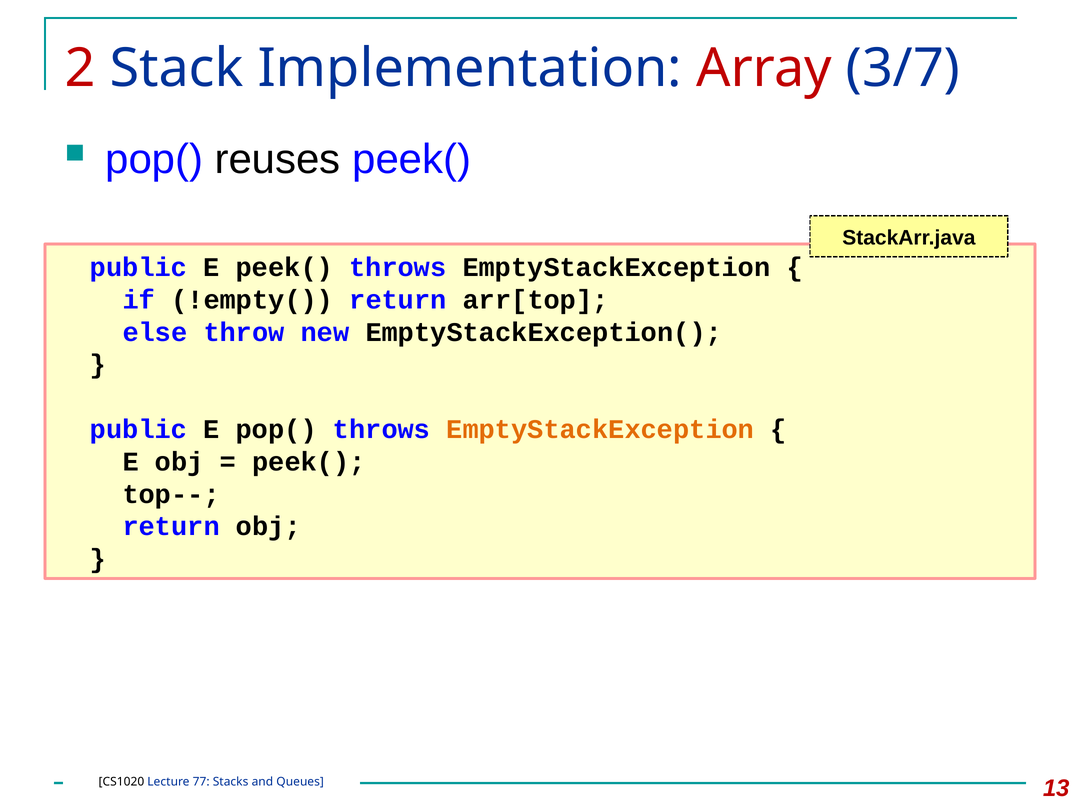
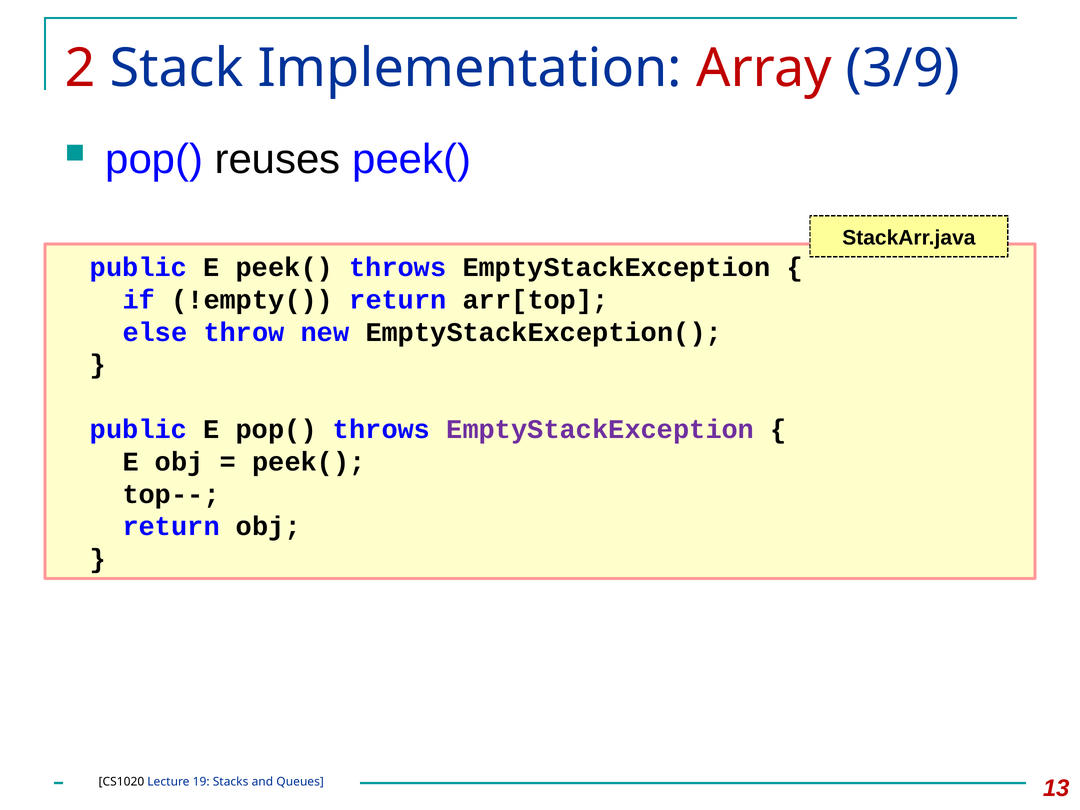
3/7: 3/7 -> 3/9 (903, 69)
EmptyStackException colour: orange -> purple (600, 429)
77: 77 -> 19 (201, 782)
